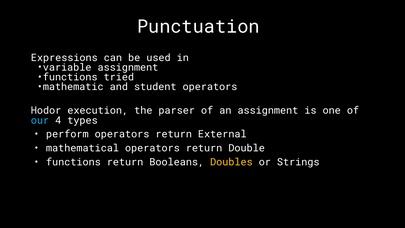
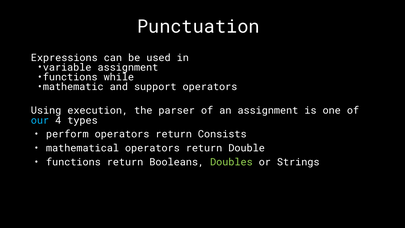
tried: tried -> while (119, 77)
student: student -> support (155, 87)
Hodor: Hodor -> Using (46, 111)
External: External -> Consists (222, 134)
Doubles colour: yellow -> light green (231, 162)
